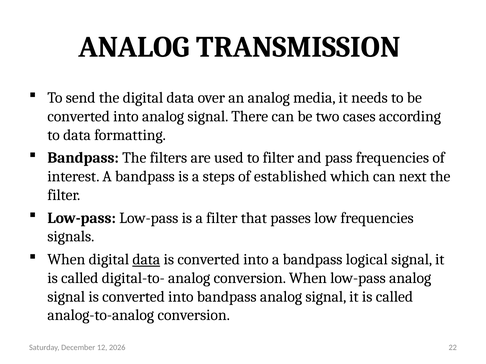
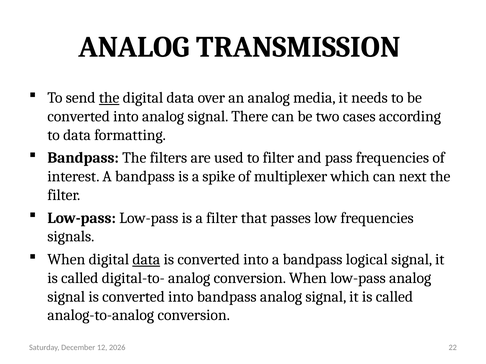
the underline: none -> present (109, 98)
steps: steps -> spike (219, 177)
established: established -> multiplexer (291, 177)
